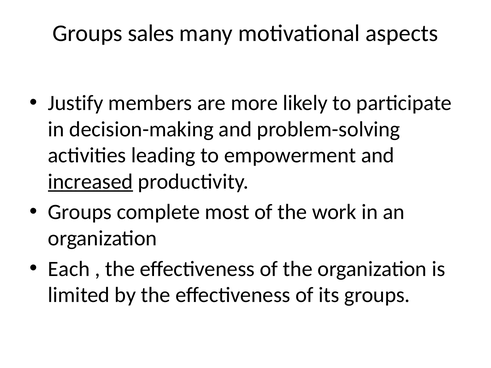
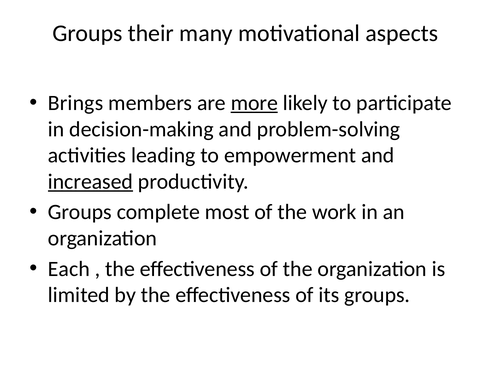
sales: sales -> their (151, 33)
Justify: Justify -> Brings (76, 103)
more underline: none -> present (254, 103)
